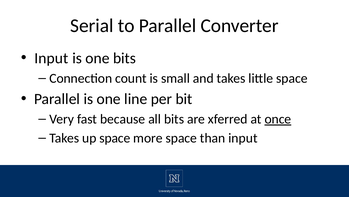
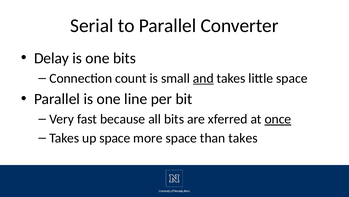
Input: Input -> Delay (51, 58)
and underline: none -> present (203, 78)
than input: input -> takes (243, 138)
